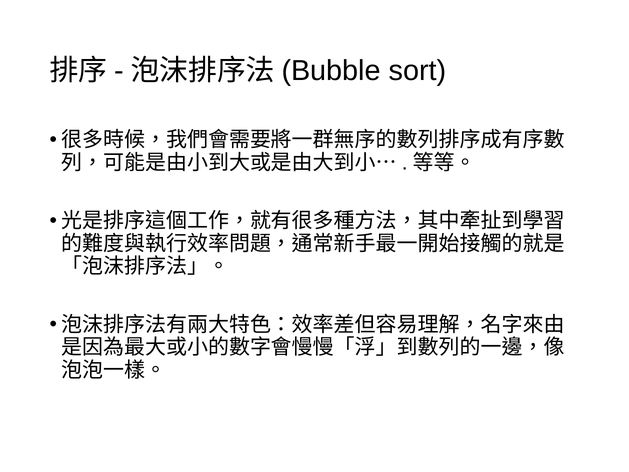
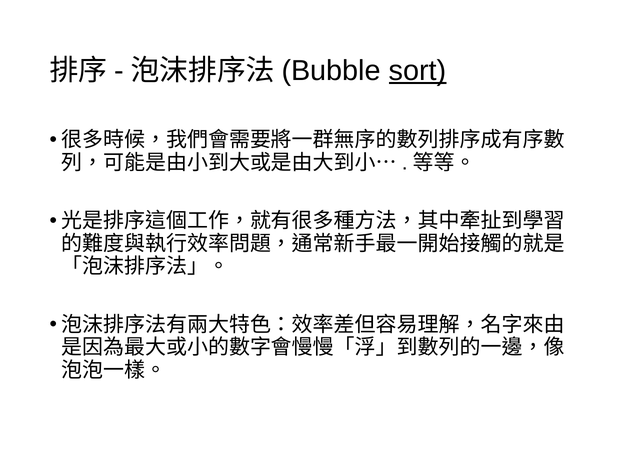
sort underline: none -> present (418, 71)
